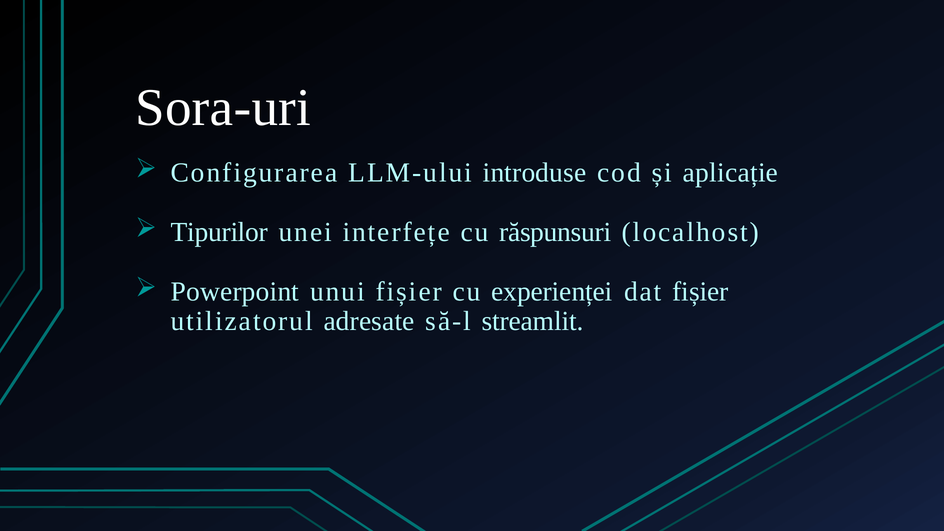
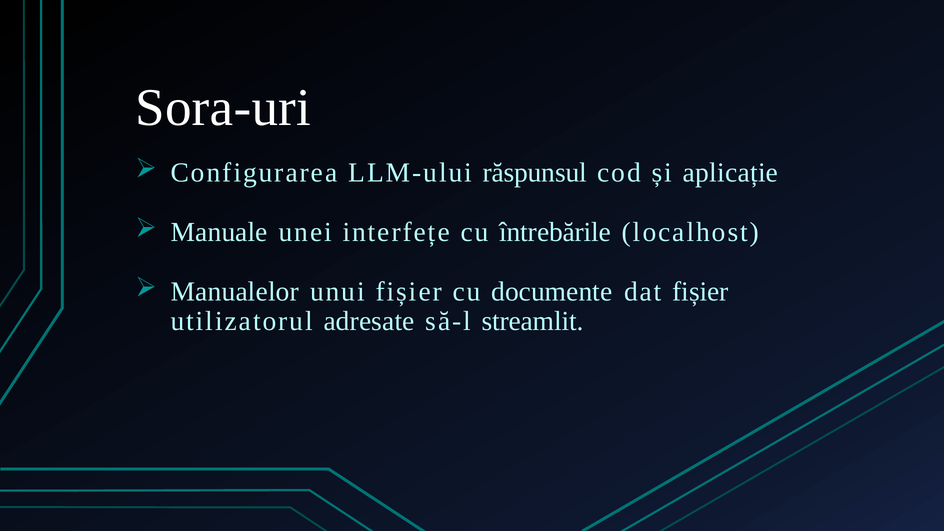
introduse: introduse -> răspunsul (535, 173)
Tipurilor: Tipurilor -> Manuale (219, 232)
răspunsuri: răspunsuri -> întrebările (555, 232)
Powerpoint: Powerpoint -> Manualelor (235, 292)
experienței: experienței -> documente (552, 292)
